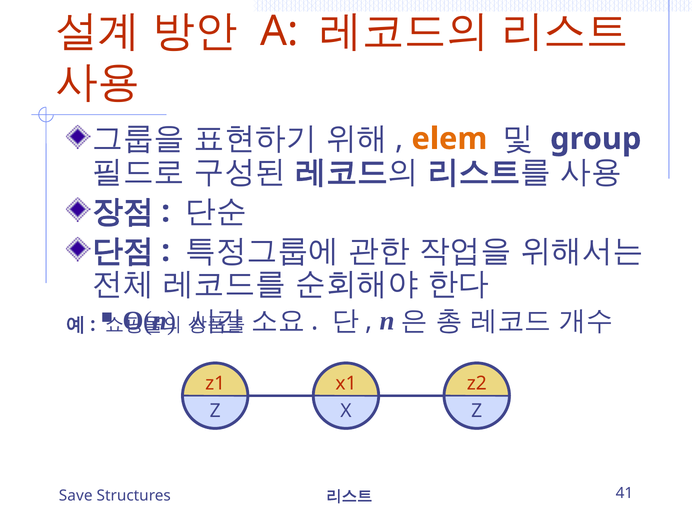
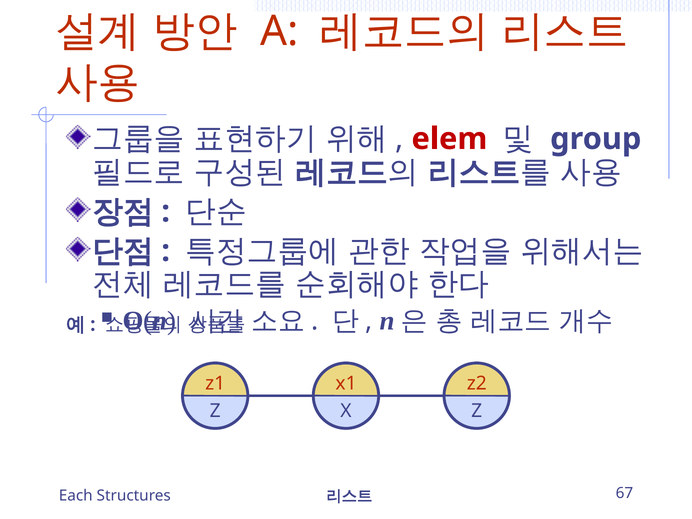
elem colour: orange -> red (449, 139)
Save: Save -> Each (76, 496)
41: 41 -> 67 (624, 493)
